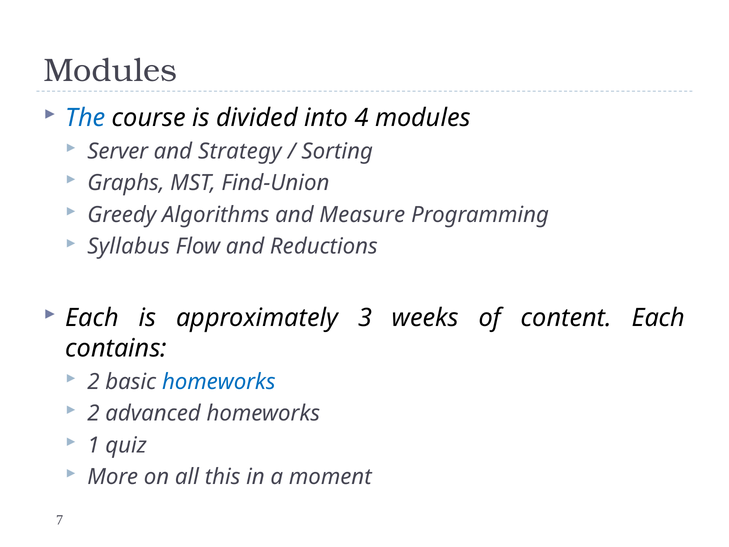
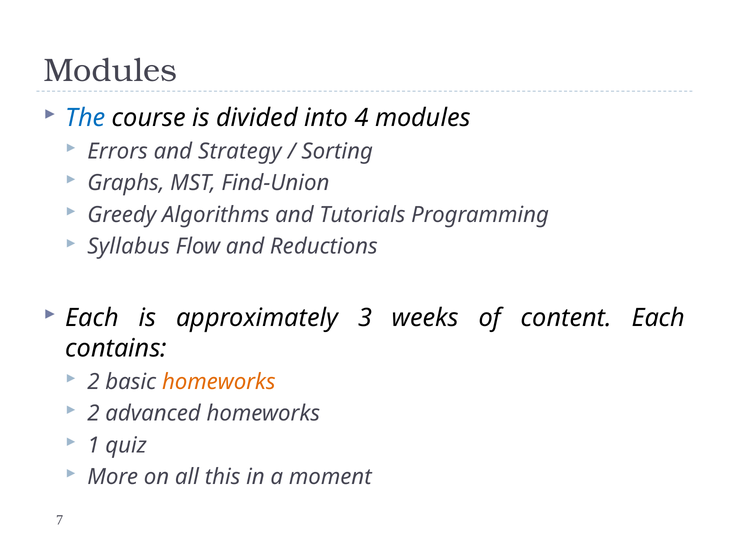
Server: Server -> Errors (118, 151)
Measure: Measure -> Tutorials (362, 215)
homeworks colour: blue -> orange (219, 381)
